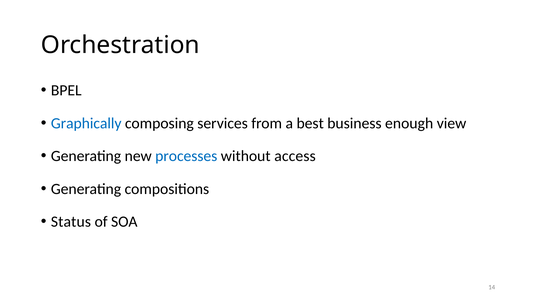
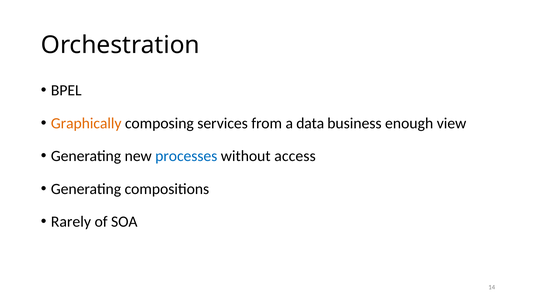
Graphically colour: blue -> orange (86, 123)
best: best -> data (310, 123)
Status: Status -> Rarely (71, 222)
